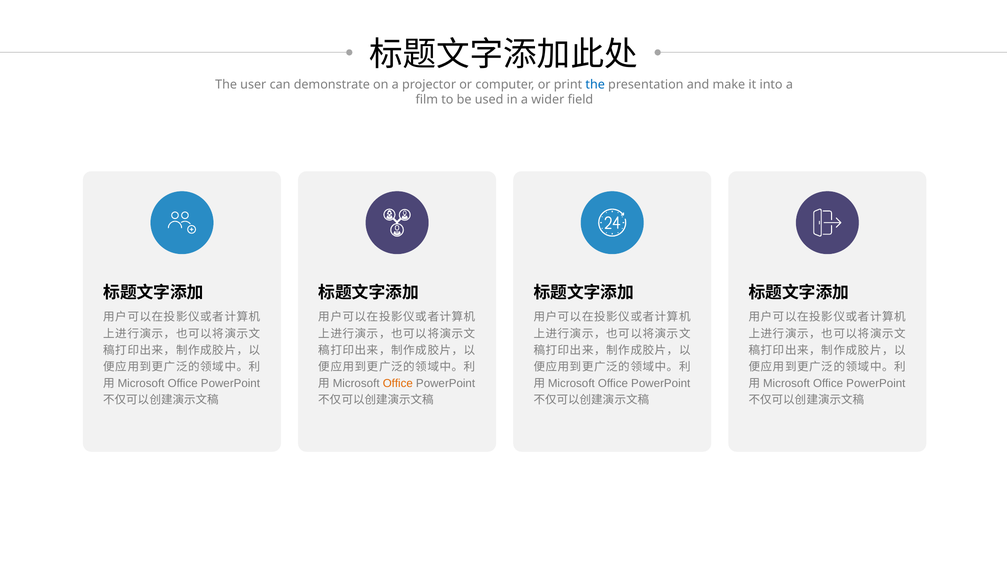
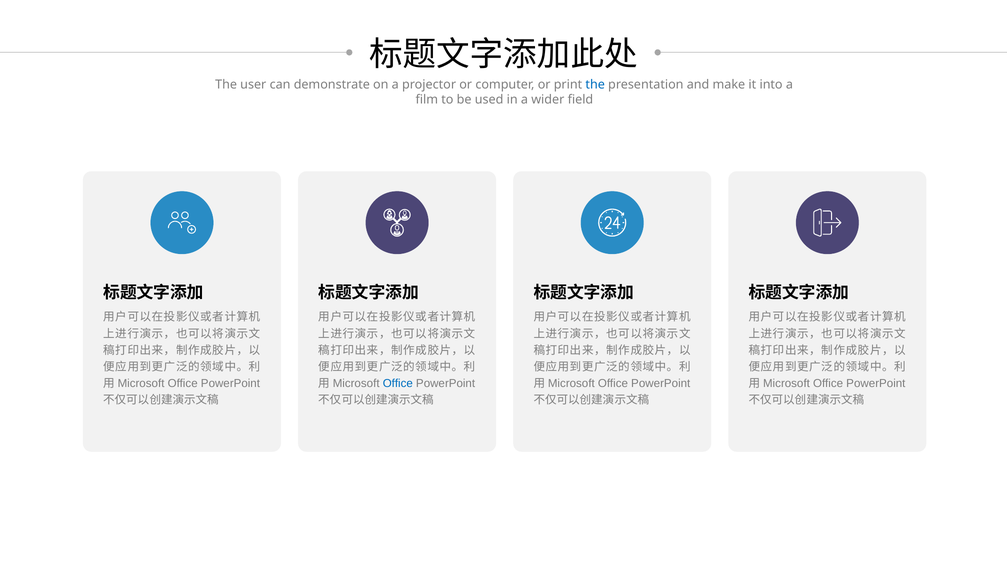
Office colour: orange -> blue (398, 384)
